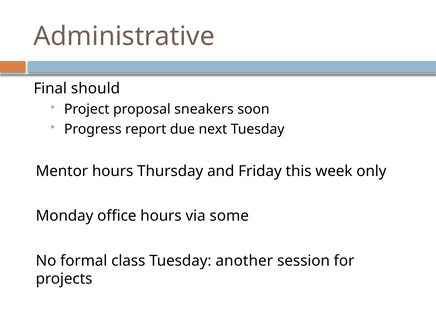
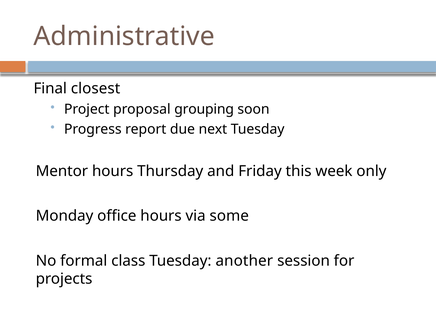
should: should -> closest (96, 89)
sneakers: sneakers -> grouping (204, 109)
